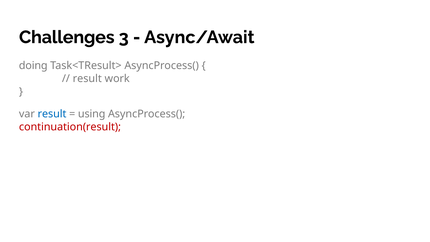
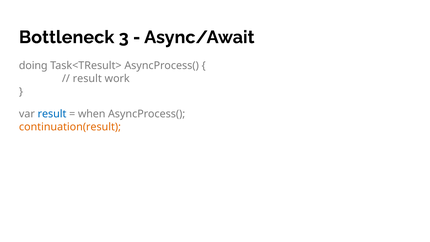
Challenges: Challenges -> Bottleneck (67, 37)
using: using -> when (92, 114)
continuation(result colour: red -> orange (70, 127)
